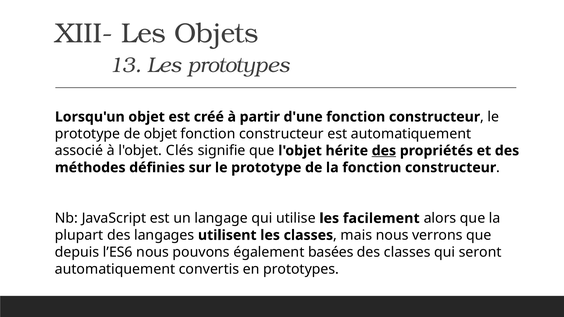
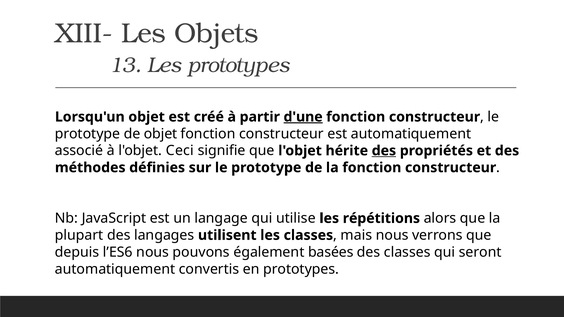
d'une underline: none -> present (303, 117)
Clés: Clés -> Ceci (180, 151)
facilement: facilement -> répétitions (381, 218)
